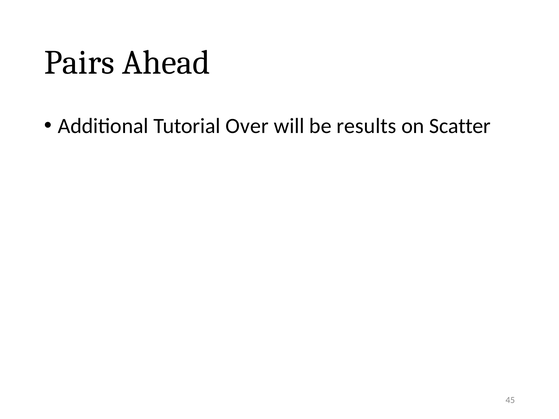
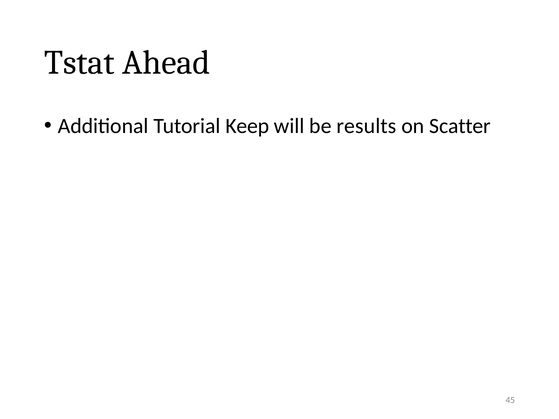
Pairs: Pairs -> Tstat (79, 63)
Over: Over -> Keep (247, 126)
